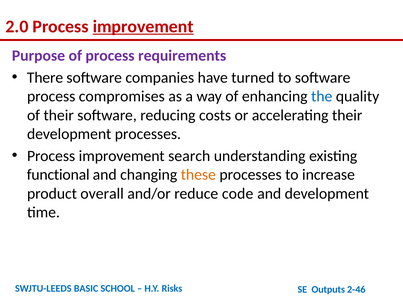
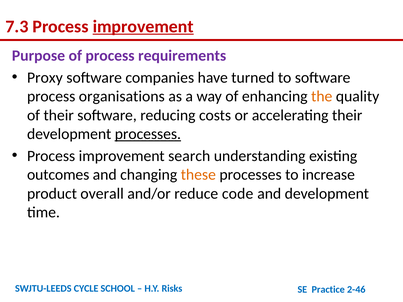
2.0: 2.0 -> 7.3 (17, 27)
There: There -> Proxy (45, 78)
compromises: compromises -> organisations (122, 96)
the colour: blue -> orange (322, 96)
processes underline: none -> present (148, 134)
functional: functional -> outcomes (58, 175)
BASIC: BASIC -> CYCLE (86, 289)
Outputs: Outputs -> Practice (328, 290)
